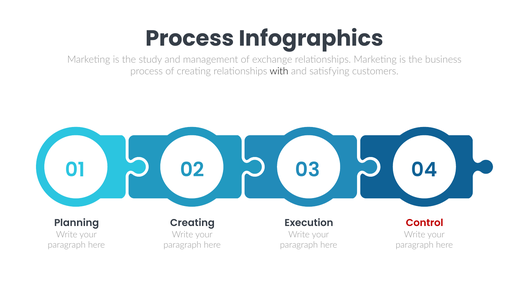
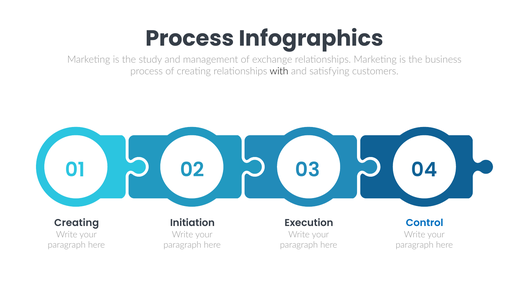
Planning: Planning -> Creating (77, 222)
Creating: Creating -> Initiation (192, 222)
Control colour: red -> blue (425, 222)
